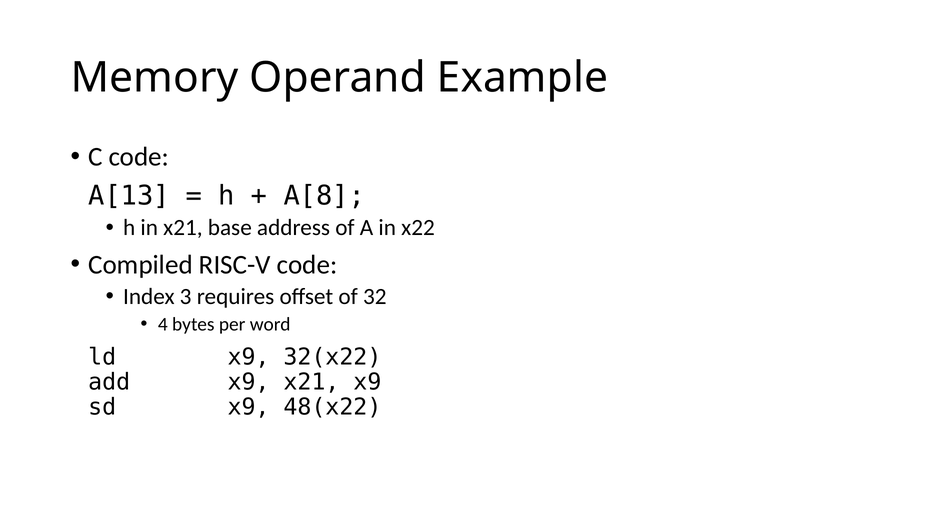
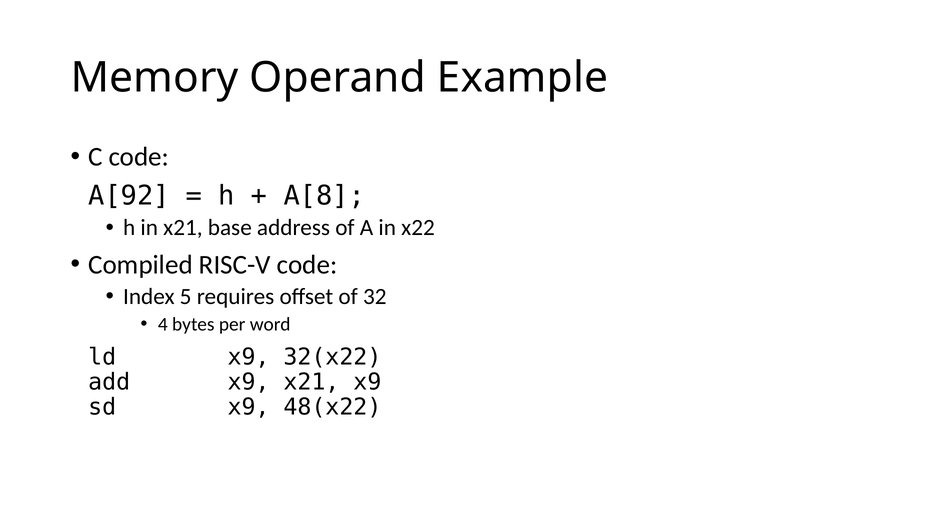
A[13: A[13 -> A[92 (129, 196)
3: 3 -> 5 (186, 297)
